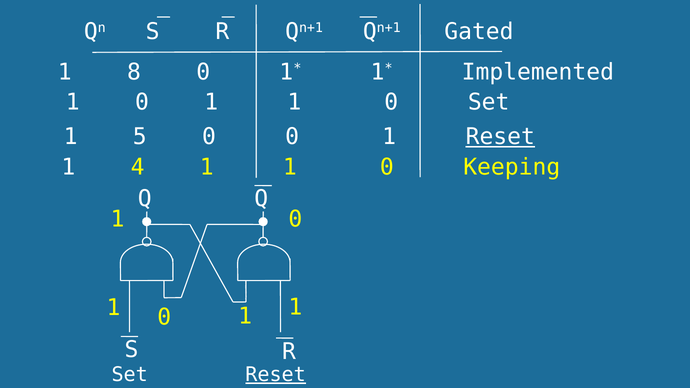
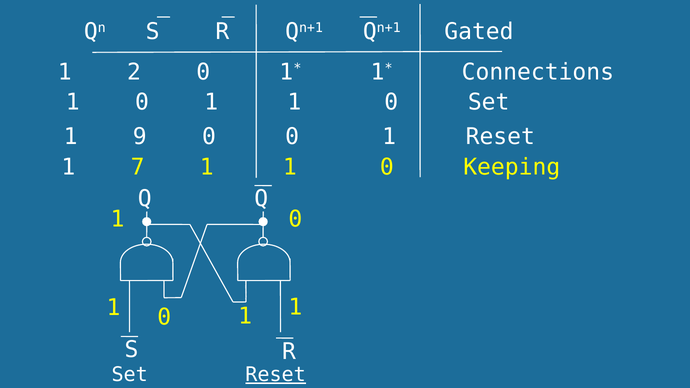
8: 8 -> 2 (134, 72)
Implemented: Implemented -> Connections (538, 72)
5: 5 -> 9 (140, 137)
Reset underline: present -> none (500, 137)
4: 4 -> 7 (138, 167)
